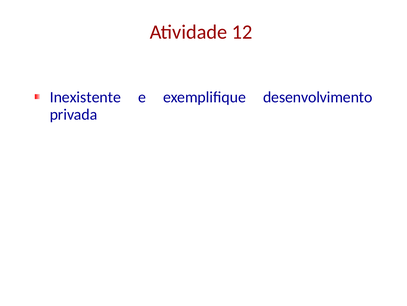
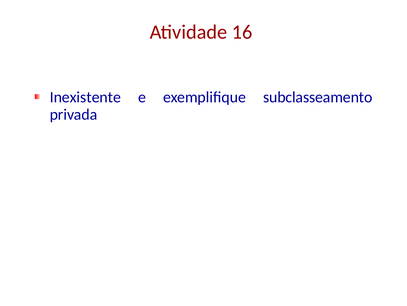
12: 12 -> 16 (242, 32)
desenvolvimento: desenvolvimento -> subclasseamento (318, 97)
